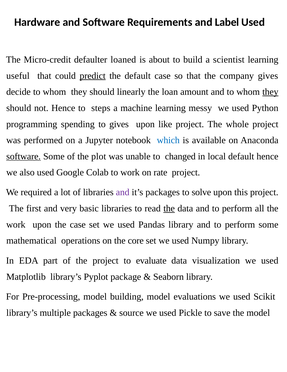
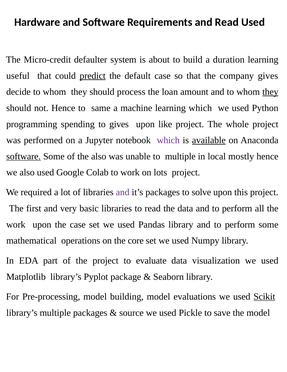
and Label: Label -> Read (227, 22)
loaned: loaned -> system (123, 60)
scientist: scientist -> duration (229, 60)
linearly: linearly -> process (131, 92)
steps: steps -> same (101, 108)
learning messy: messy -> which (200, 108)
which colour: blue -> purple (168, 140)
available underline: none -> present (209, 140)
the plot: plot -> also (99, 156)
to changed: changed -> multiple (180, 156)
local default: default -> mostly (241, 156)
rate: rate -> lots (160, 172)
the underline: present -> none (169, 208)
Scikit underline: none -> present (264, 296)
